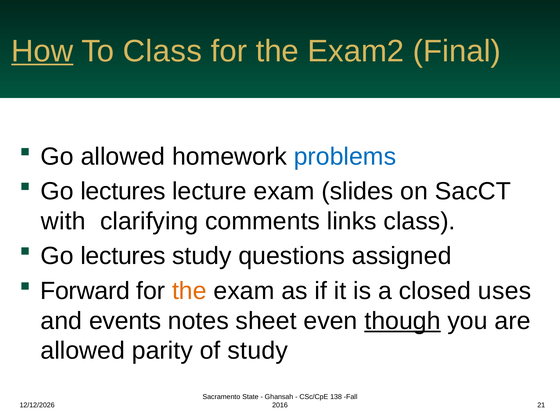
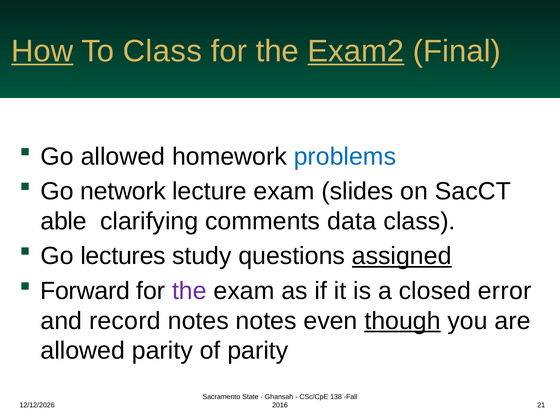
Exam2 underline: none -> present (356, 51)
lectures: lectures -> network (123, 191)
with: with -> able (64, 221)
links: links -> data (352, 221)
assigned underline: none -> present (402, 256)
the colour: orange -> purple (189, 291)
uses: uses -> error (505, 291)
events: events -> record (125, 321)
notes sheet: sheet -> notes (266, 321)
of study: study -> parity (258, 351)
